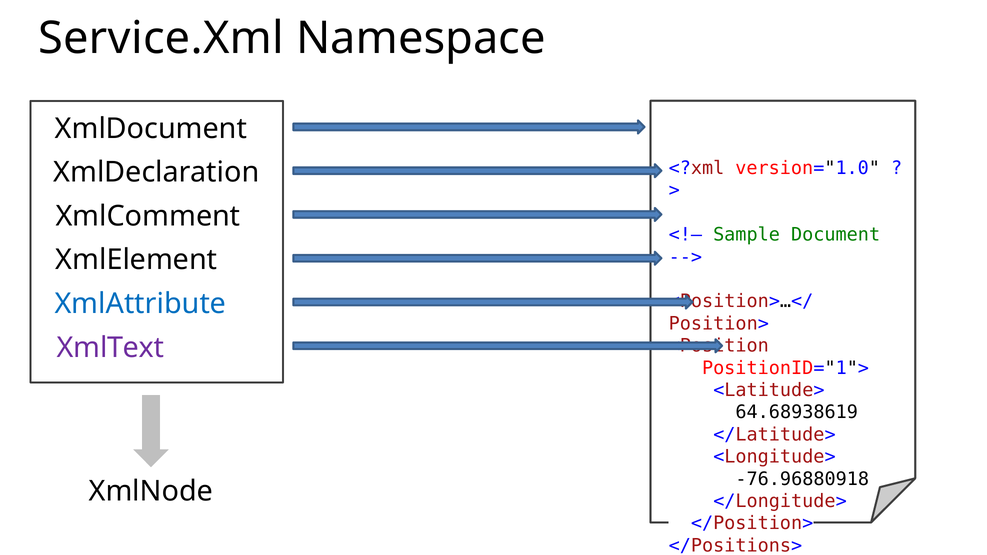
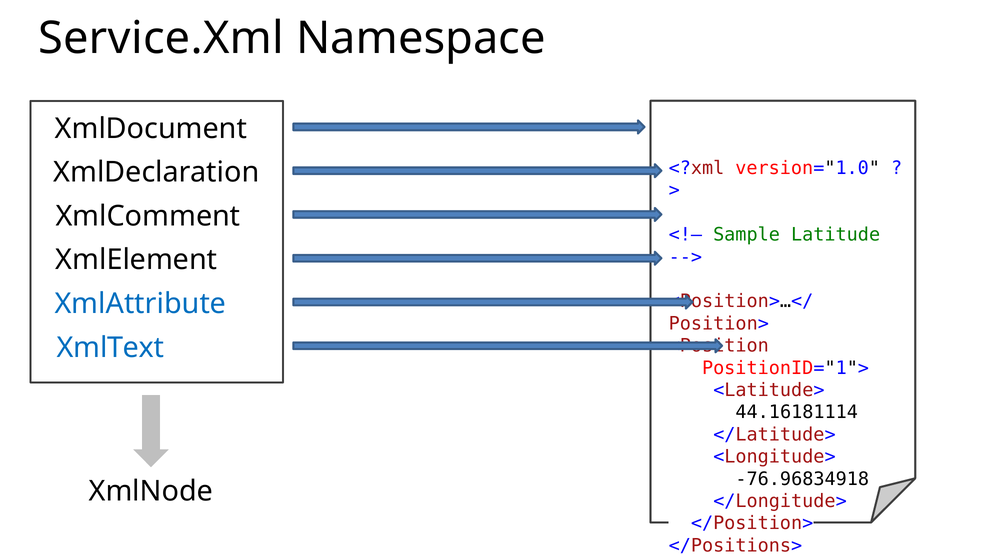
Document: Document -> Latitude (836, 235)
XmlText colour: purple -> blue (111, 348)
64.68938619: 64.68938619 -> 44.16181114 (797, 413)
-76.96880918: -76.96880918 -> -76.96834918 (802, 479)
